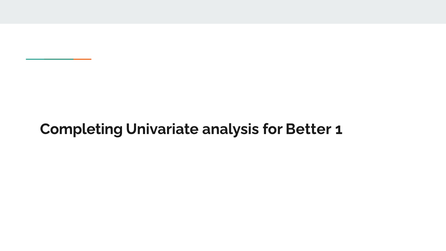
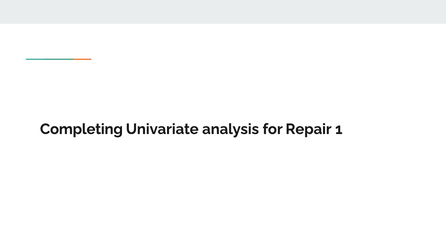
Better: Better -> Repair (309, 129)
